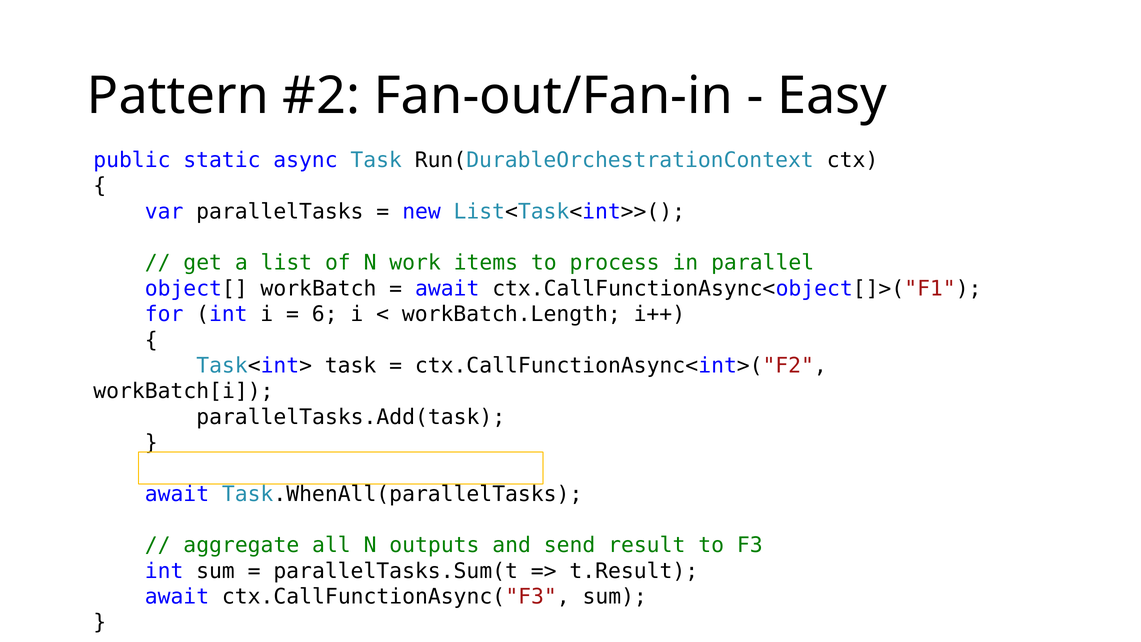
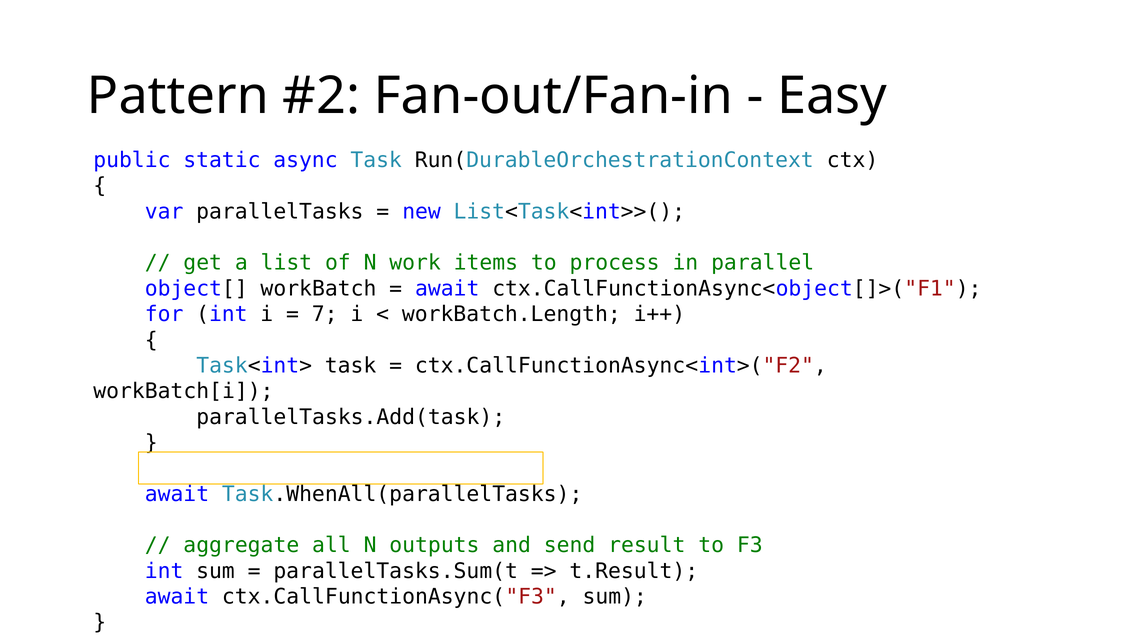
6: 6 -> 7 (325, 314)
